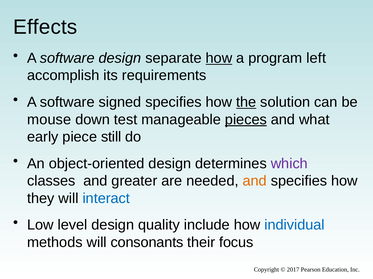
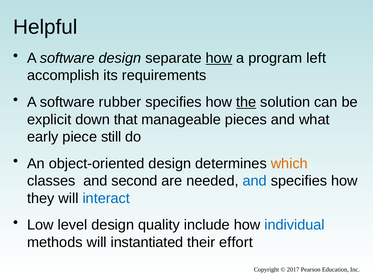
Effects: Effects -> Helpful (45, 27)
signed: signed -> rubber (120, 102)
mouse: mouse -> explicit (49, 120)
test: test -> that (126, 120)
pieces underline: present -> none (246, 120)
which colour: purple -> orange (289, 164)
greater: greater -> second (134, 181)
and colour: orange -> blue (255, 181)
consonants: consonants -> instantiated (147, 243)
focus: focus -> effort (236, 243)
